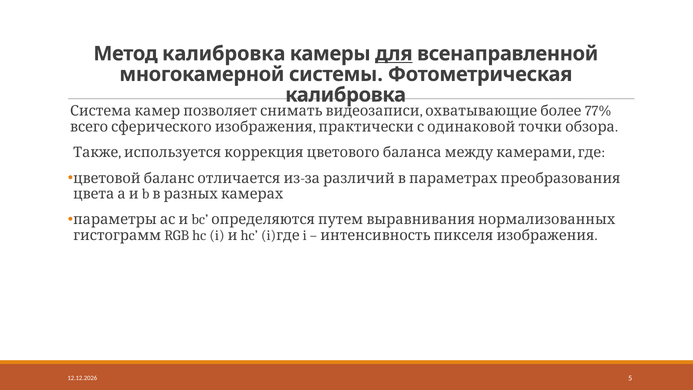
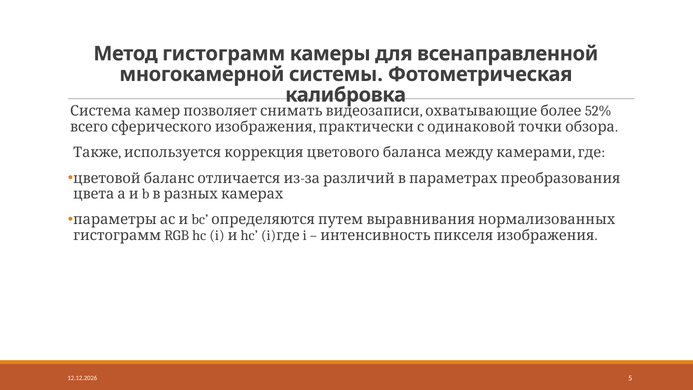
Метод калибровка: калибровка -> гистограмм (224, 54)
для underline: present -> none (394, 54)
77%: 77% -> 52% (598, 111)
